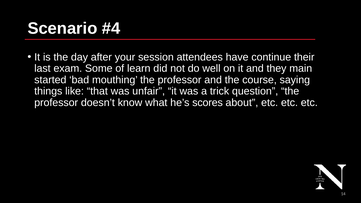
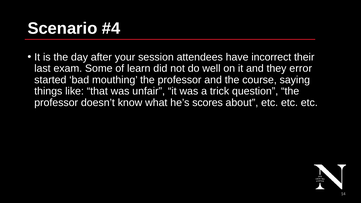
continue: continue -> incorrect (271, 57)
main: main -> error (301, 68)
